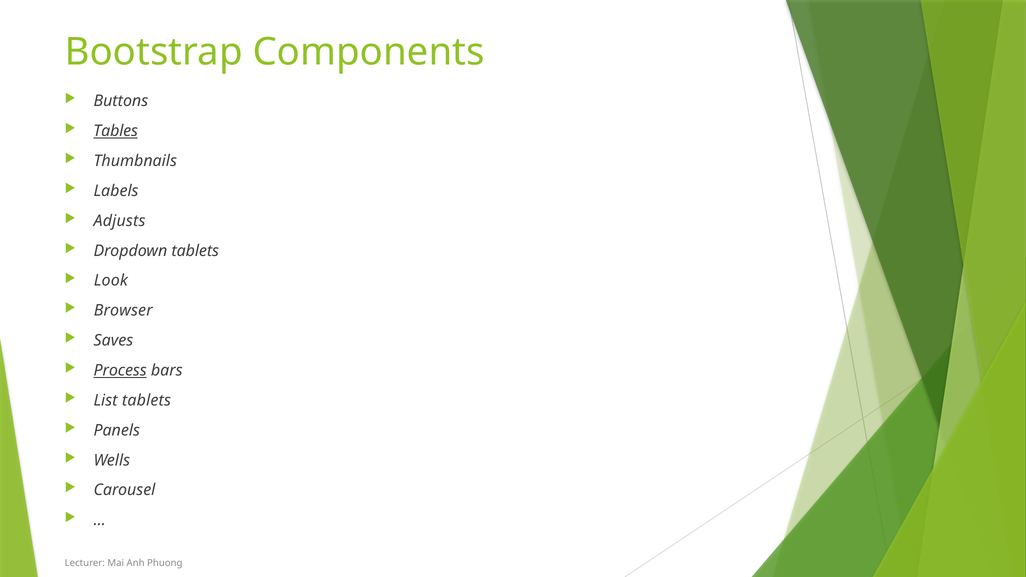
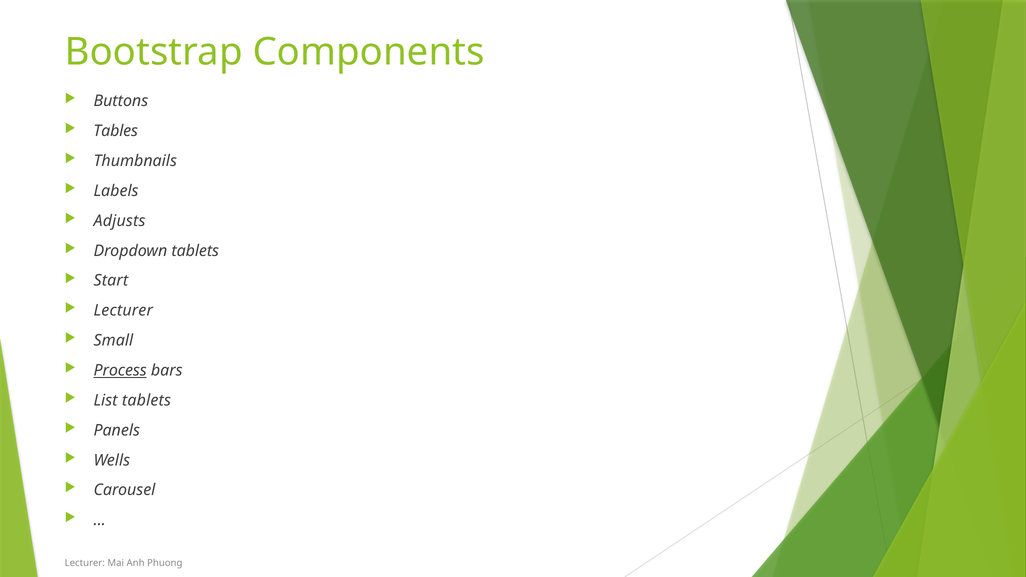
Tables underline: present -> none (116, 131)
Look: Look -> Start (111, 281)
Browser: Browser -> Lecturer (123, 311)
Saves: Saves -> Small (113, 341)
